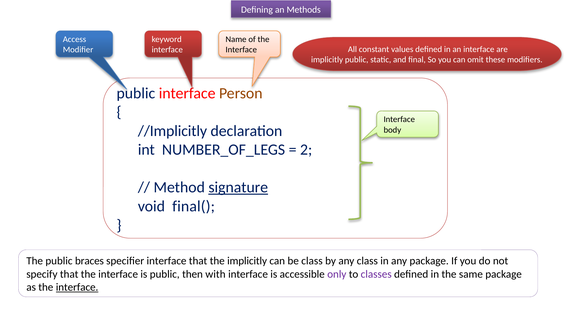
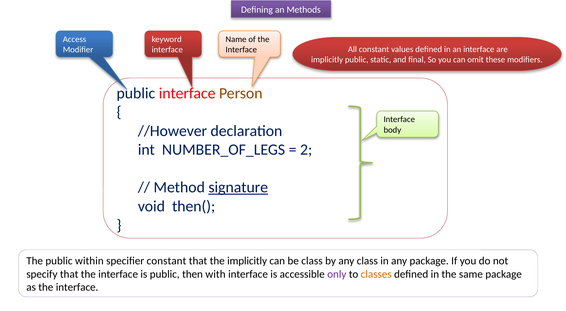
//Implicitly: //Implicitly -> //However (172, 131)
final(: final( -> then( (194, 207)
braces: braces -> within (89, 261)
specifier interface: interface -> constant (166, 261)
classes colour: purple -> orange (376, 274)
interface underline: present -> none (77, 288)
